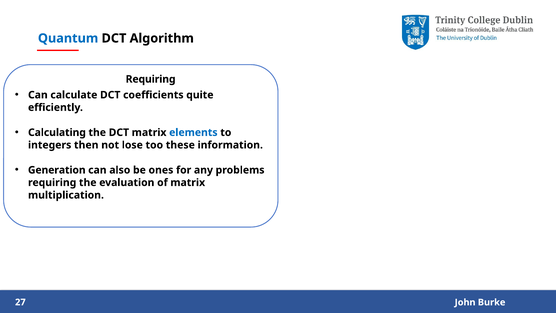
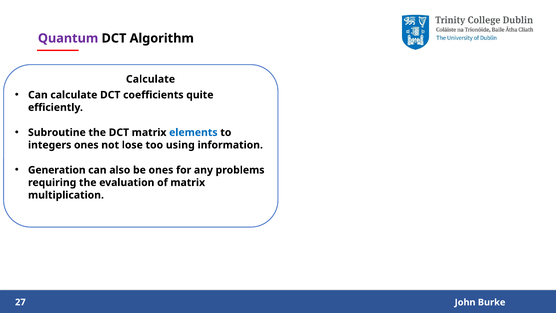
Quantum colour: blue -> purple (68, 38)
Requiring: Requiring -> Calculate (150, 79)
Calculating: Calculating -> Subroutine (57, 132)
integers then: then -> ones (86, 145)
these: these -> using (180, 145)
